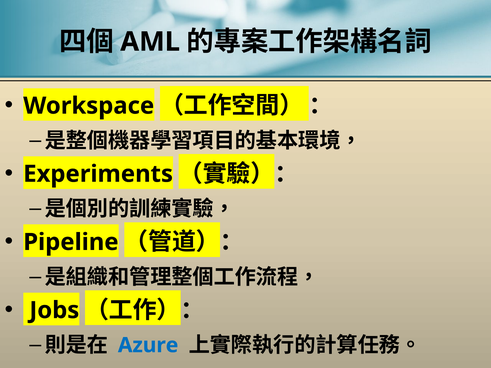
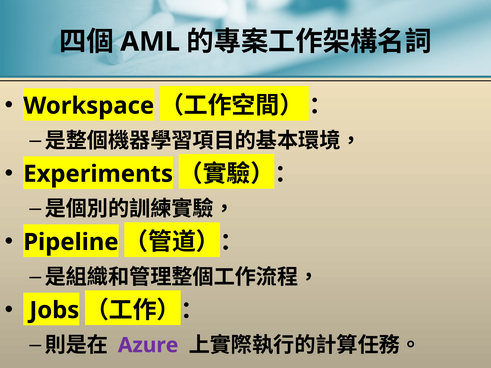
Azure colour: blue -> purple (148, 345)
